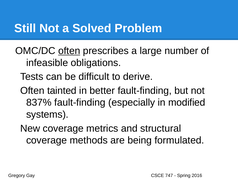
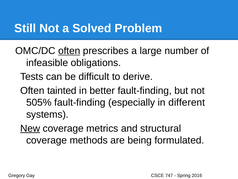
837%: 837% -> 505% (39, 102)
modified: modified -> different (187, 102)
New underline: none -> present (30, 128)
